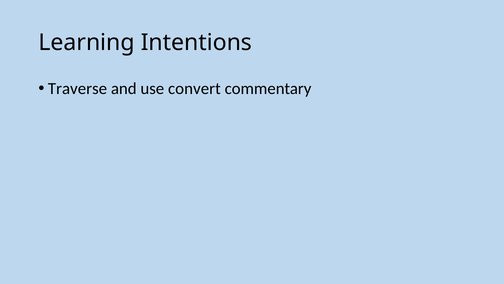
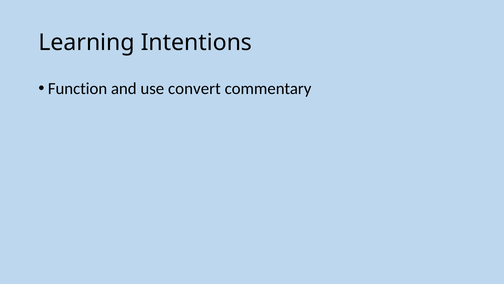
Traverse: Traverse -> Function (78, 89)
